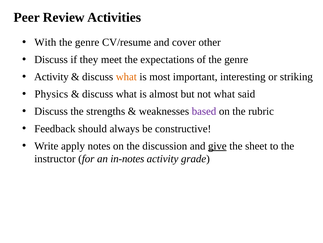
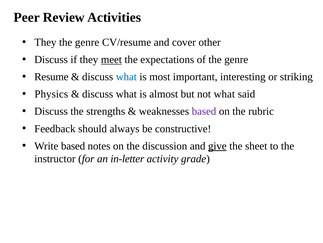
With: With -> They (45, 42)
meet underline: none -> present (111, 59)
Activity: Activity -> Resume (51, 77)
what colour: orange -> blue (126, 77)
Write apply: apply -> based (73, 146)
in-notes: in-notes -> in-letter (127, 158)
